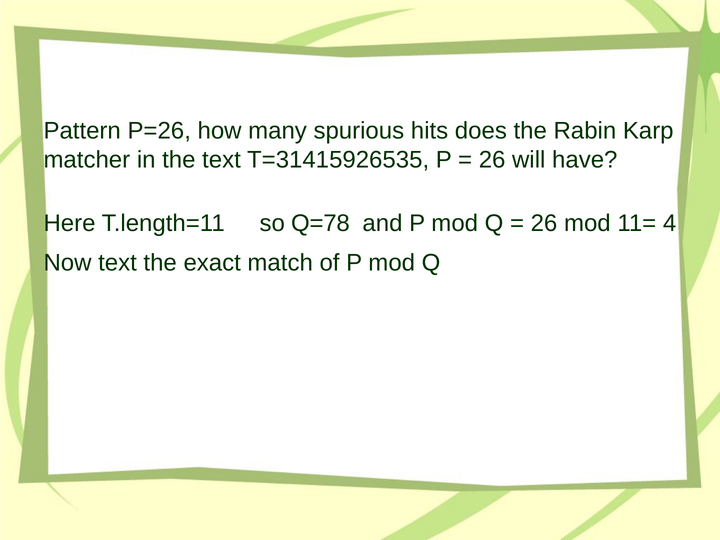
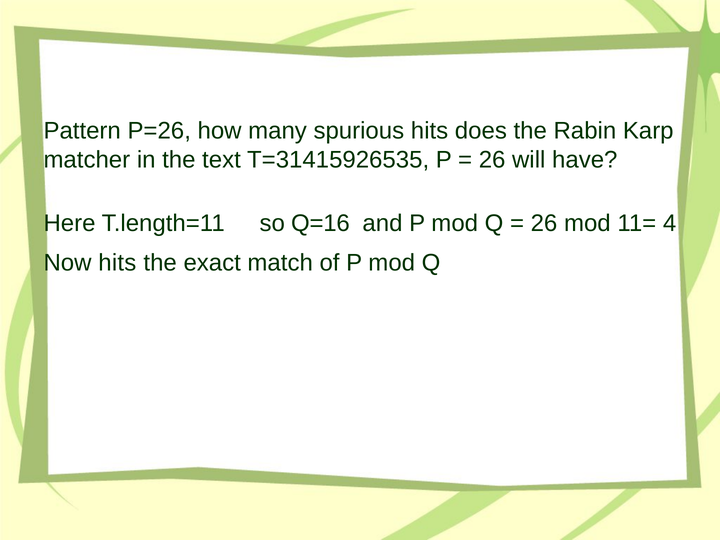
Q=78: Q=78 -> Q=16 (320, 223)
Now text: text -> hits (117, 263)
